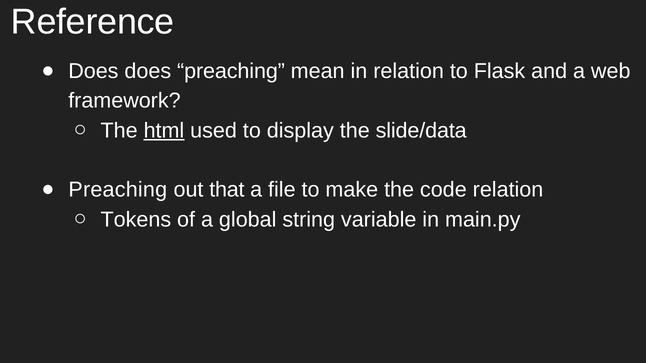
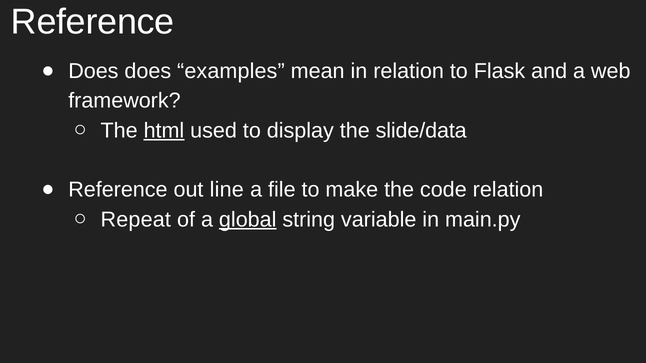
does preaching: preaching -> examples (231, 71)
Preaching: Preaching -> Reference (118, 190)
that: that -> line (227, 190)
Tokens: Tokens -> Repeat (136, 220)
global underline: none -> present (248, 220)
